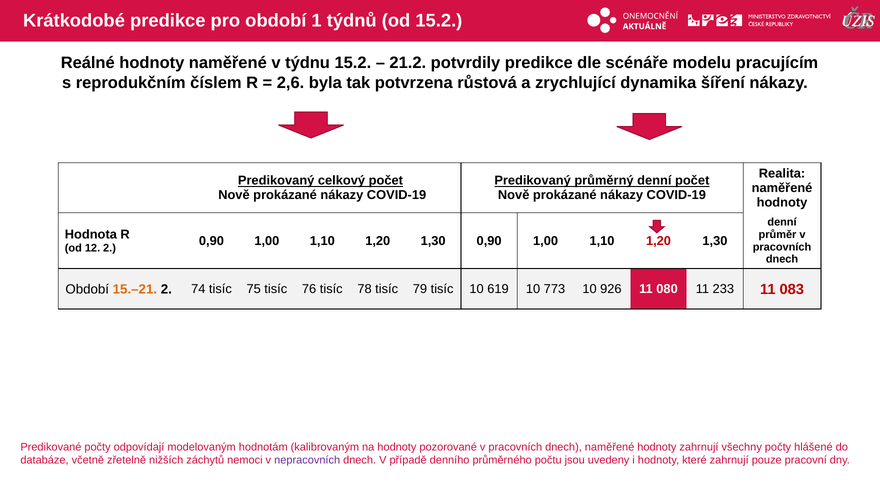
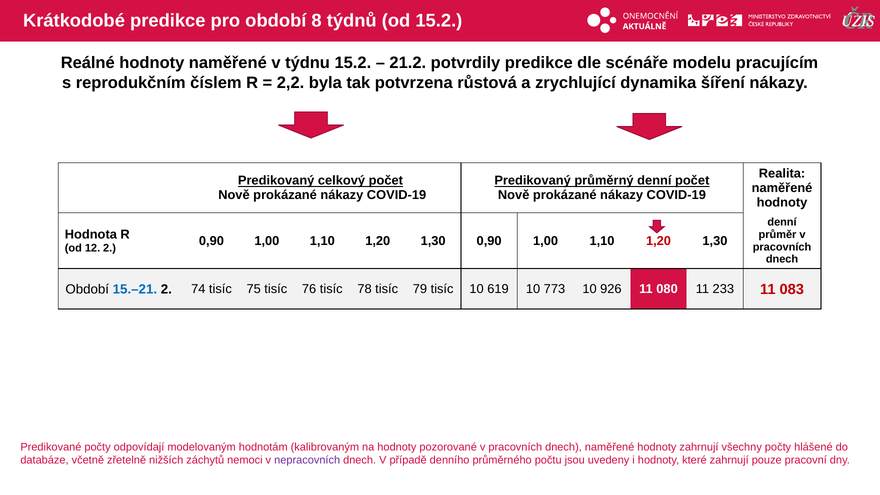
1: 1 -> 8 (317, 21)
2,6: 2,6 -> 2,2 (291, 83)
15.–21 colour: orange -> blue (135, 289)
